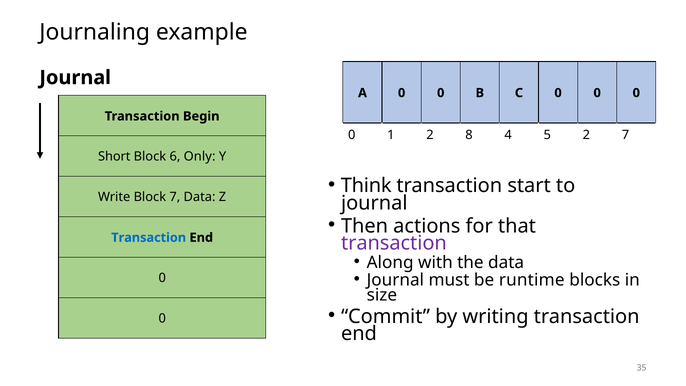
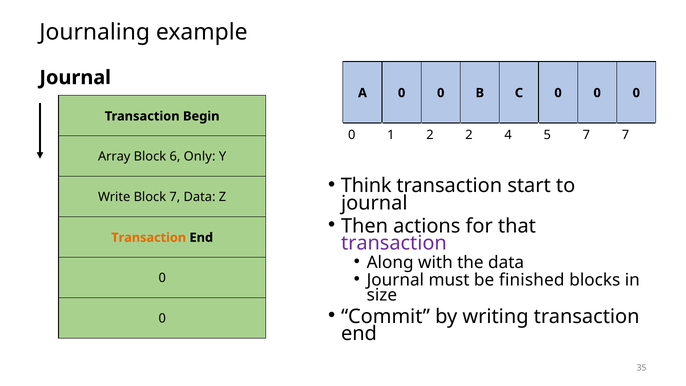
2 8: 8 -> 2 (469, 135)
5 2: 2 -> 7 (586, 135)
Short: Short -> Array (114, 157)
Transaction colour: blue -> orange (149, 238)
runtime: runtime -> finished (532, 280)
